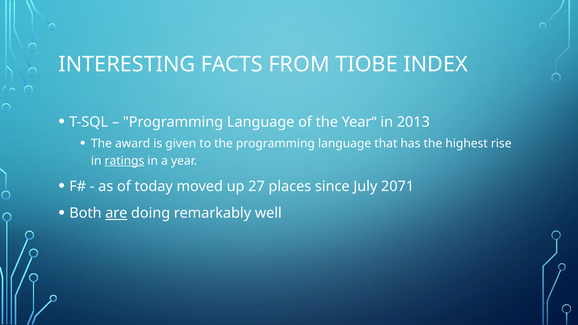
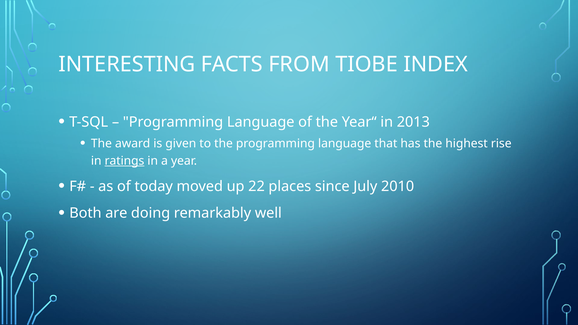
27: 27 -> 22 (256, 186)
2071: 2071 -> 2010 (398, 186)
are underline: present -> none (116, 213)
